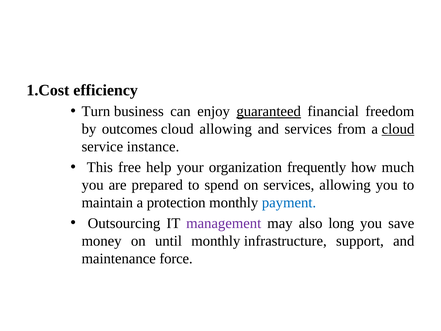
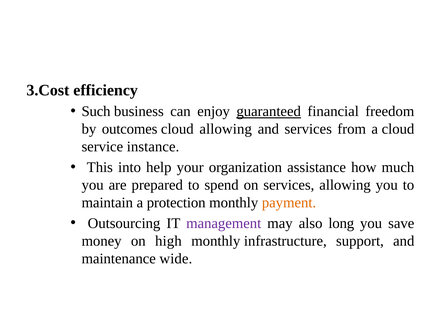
1.Cost: 1.Cost -> 3.Cost (48, 90)
Turn: Turn -> Such (96, 111)
cloud underline: present -> none (398, 129)
free: free -> into (130, 167)
frequently: frequently -> assistance (317, 167)
payment colour: blue -> orange (289, 202)
until: until -> high (168, 241)
force: force -> wide (176, 258)
